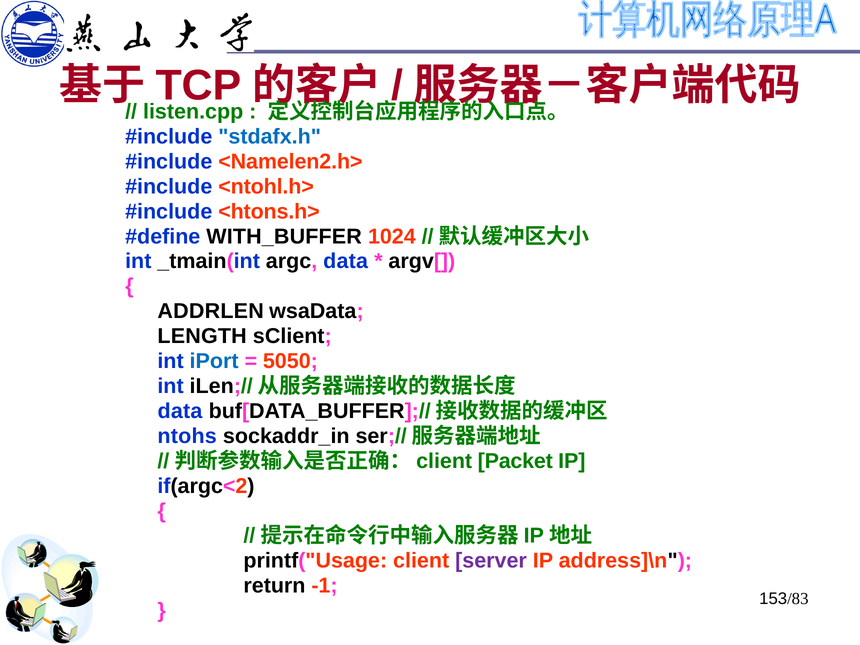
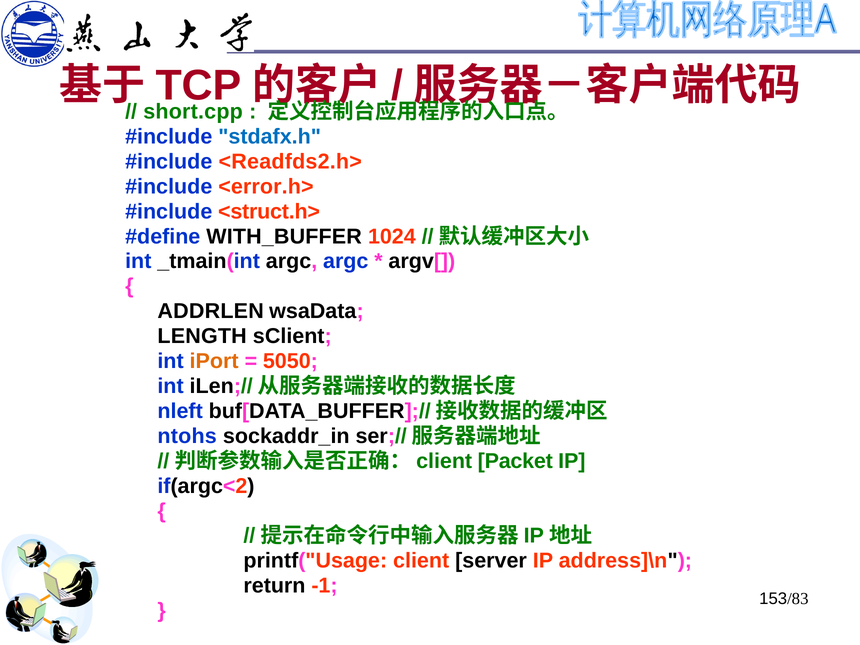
listen.cpp: listen.cpp -> short.cpp (193, 112)
<Namelen2.h>: <Namelen2.h> -> <Readfds2.h> (290, 162)
<ntohl.h>: <ntohl.h> -> <error.h> (266, 187)
<htons.h>: <htons.h> -> <struct.h> (269, 211)
argc data: data -> argc (346, 261)
iPort colour: blue -> orange (214, 361)
data: data -> nleft (180, 411)
server colour: purple -> black (491, 561)
